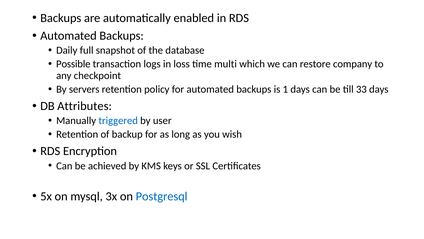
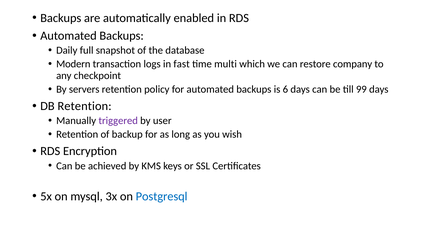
Possible: Possible -> Modern (73, 64)
loss: loss -> fast (182, 64)
1: 1 -> 6 (285, 89)
33: 33 -> 99 (361, 89)
DB Attributes: Attributes -> Retention (85, 106)
triggered colour: blue -> purple (118, 120)
